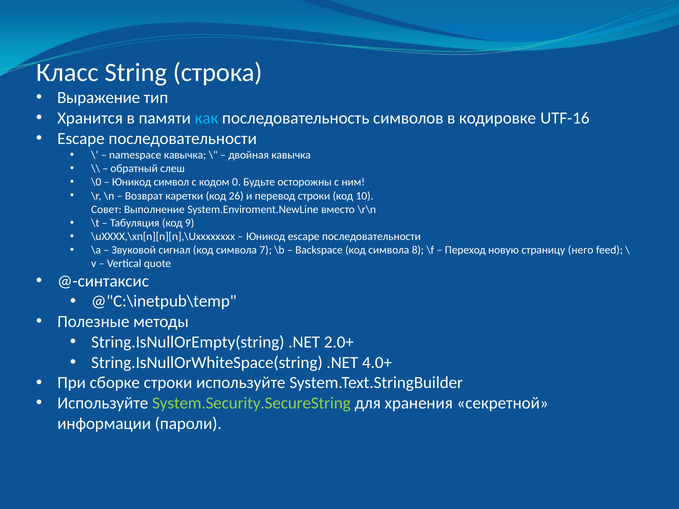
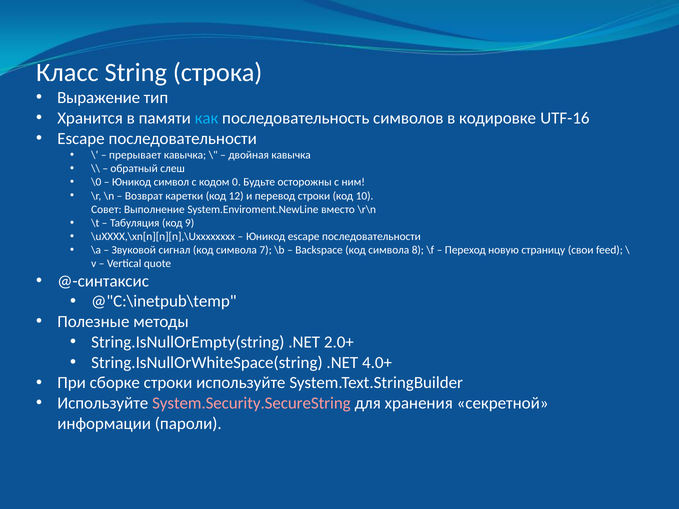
namespace: namespace -> прерывает (135, 155)
26: 26 -> 12 (236, 196)
него: него -> свои (581, 250)
System.Security.SecureString colour: light green -> pink (251, 403)
